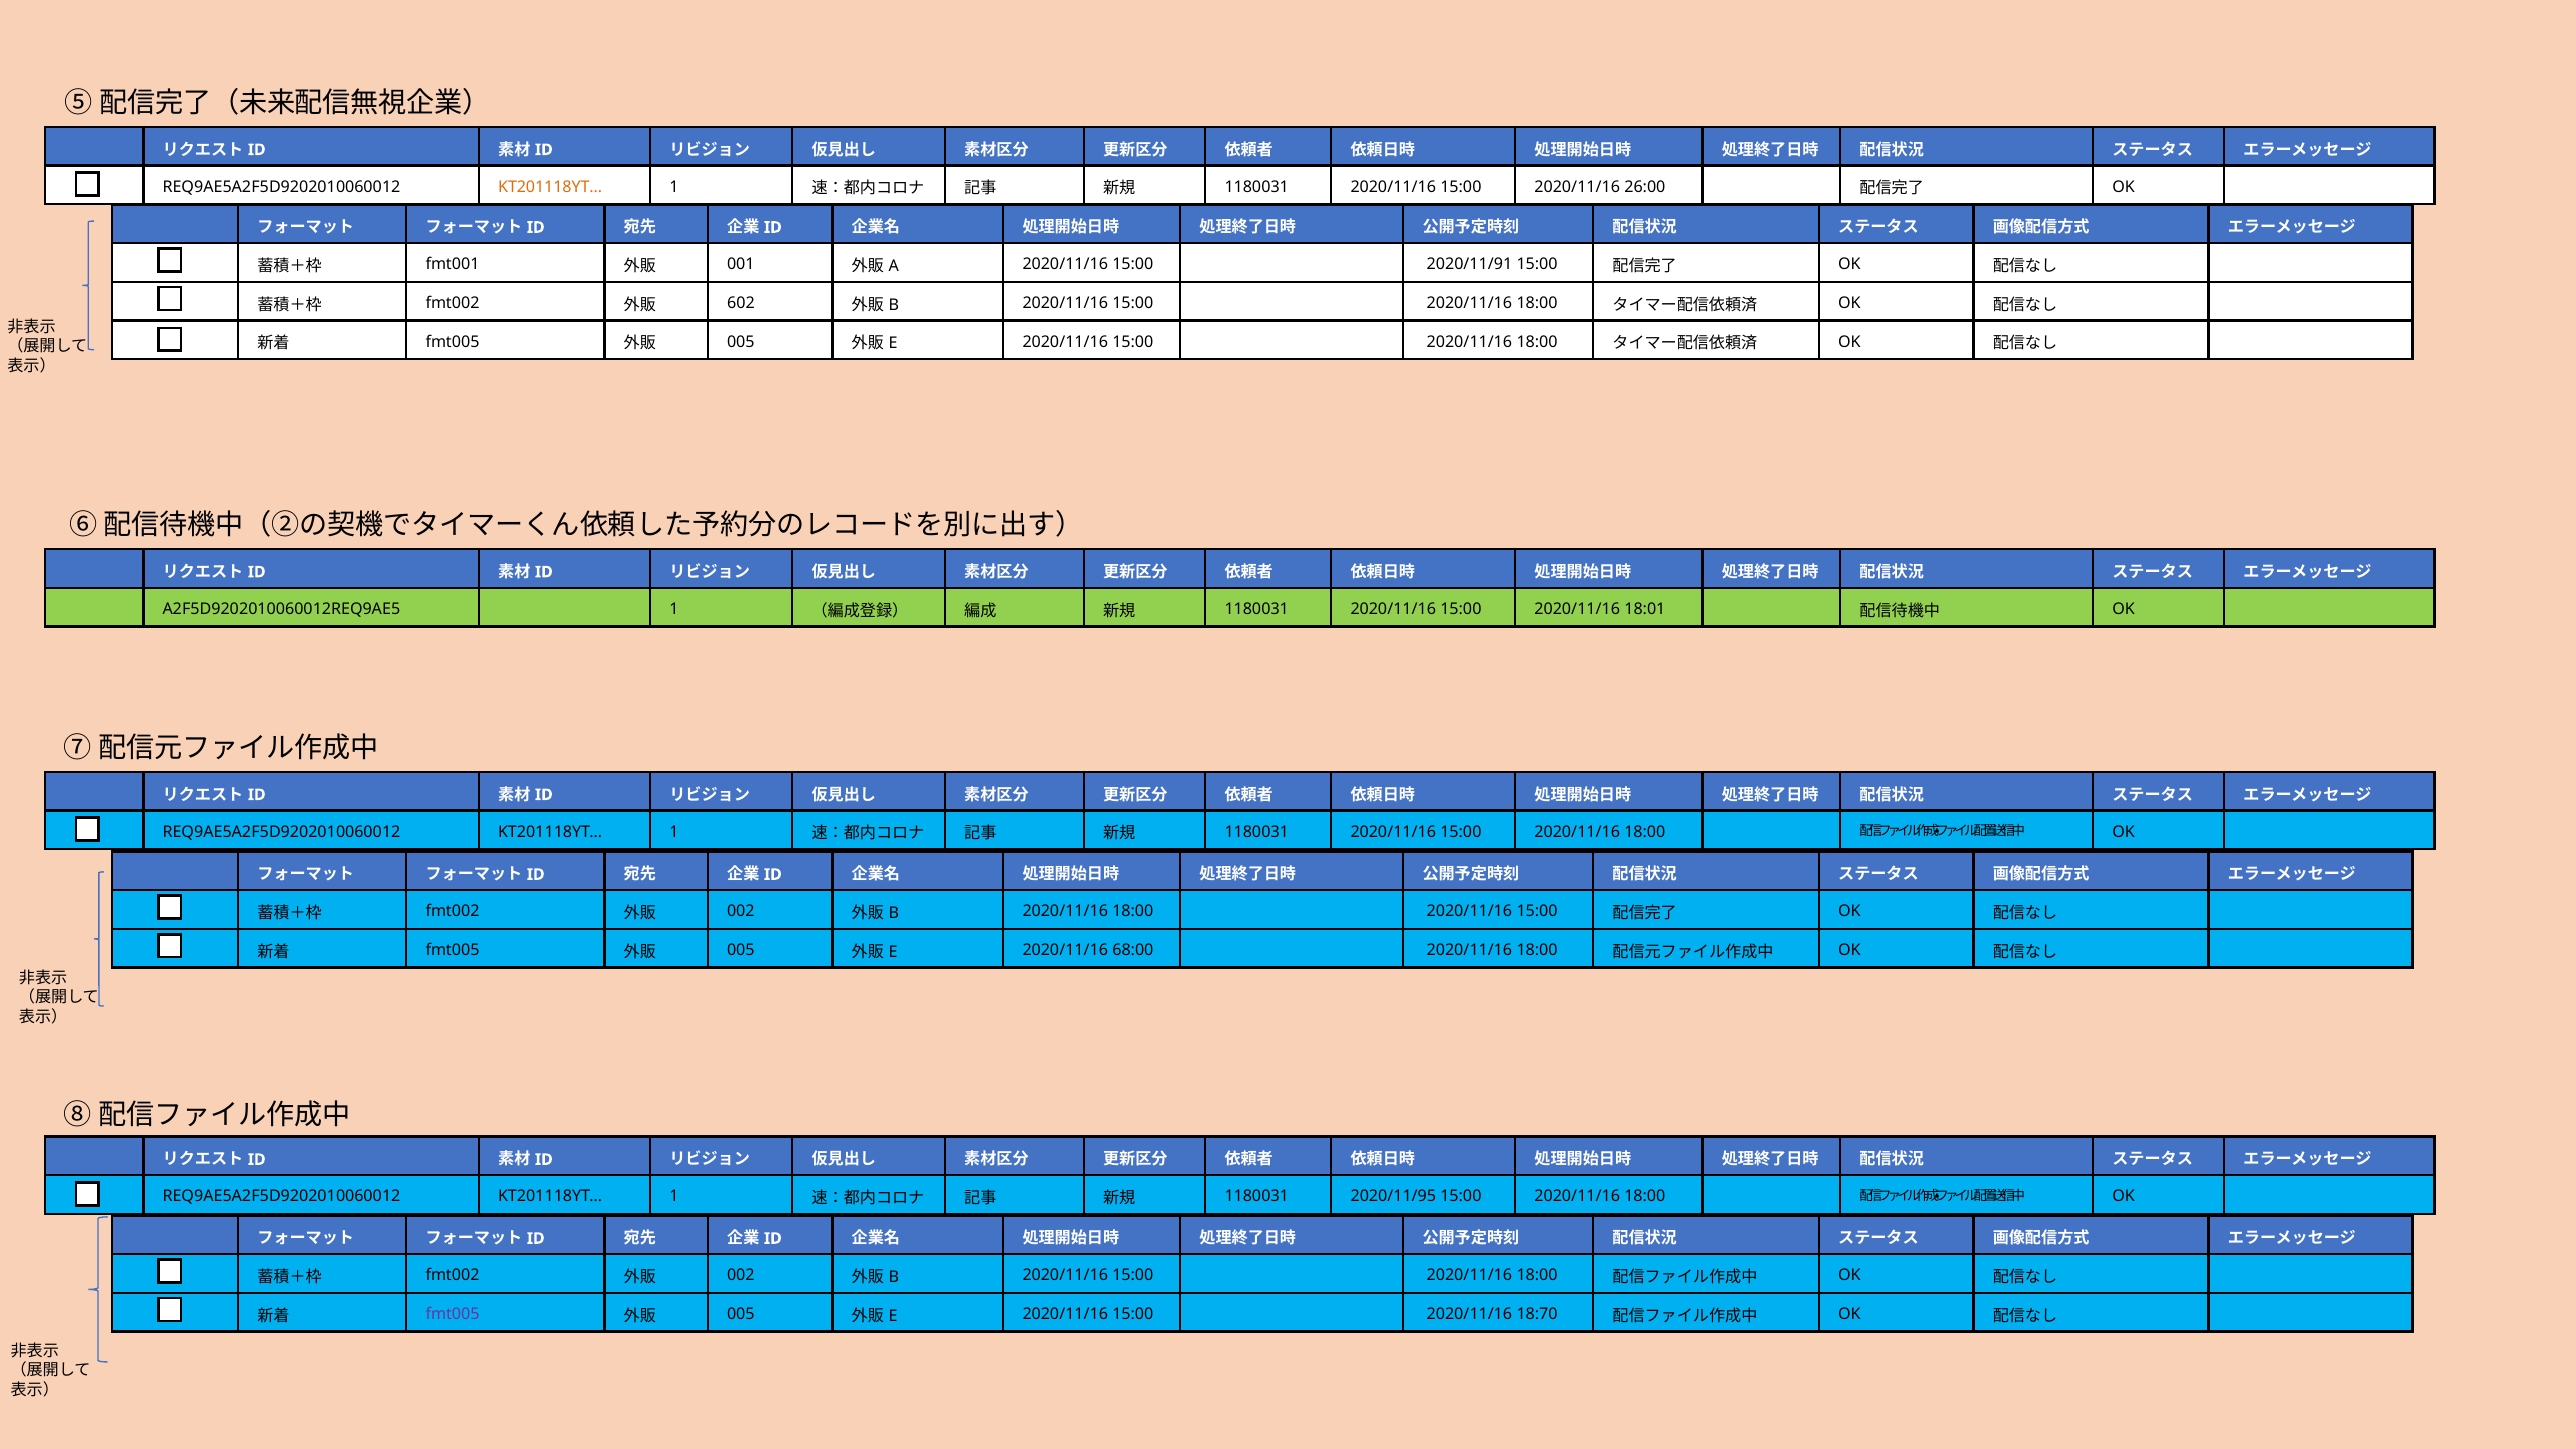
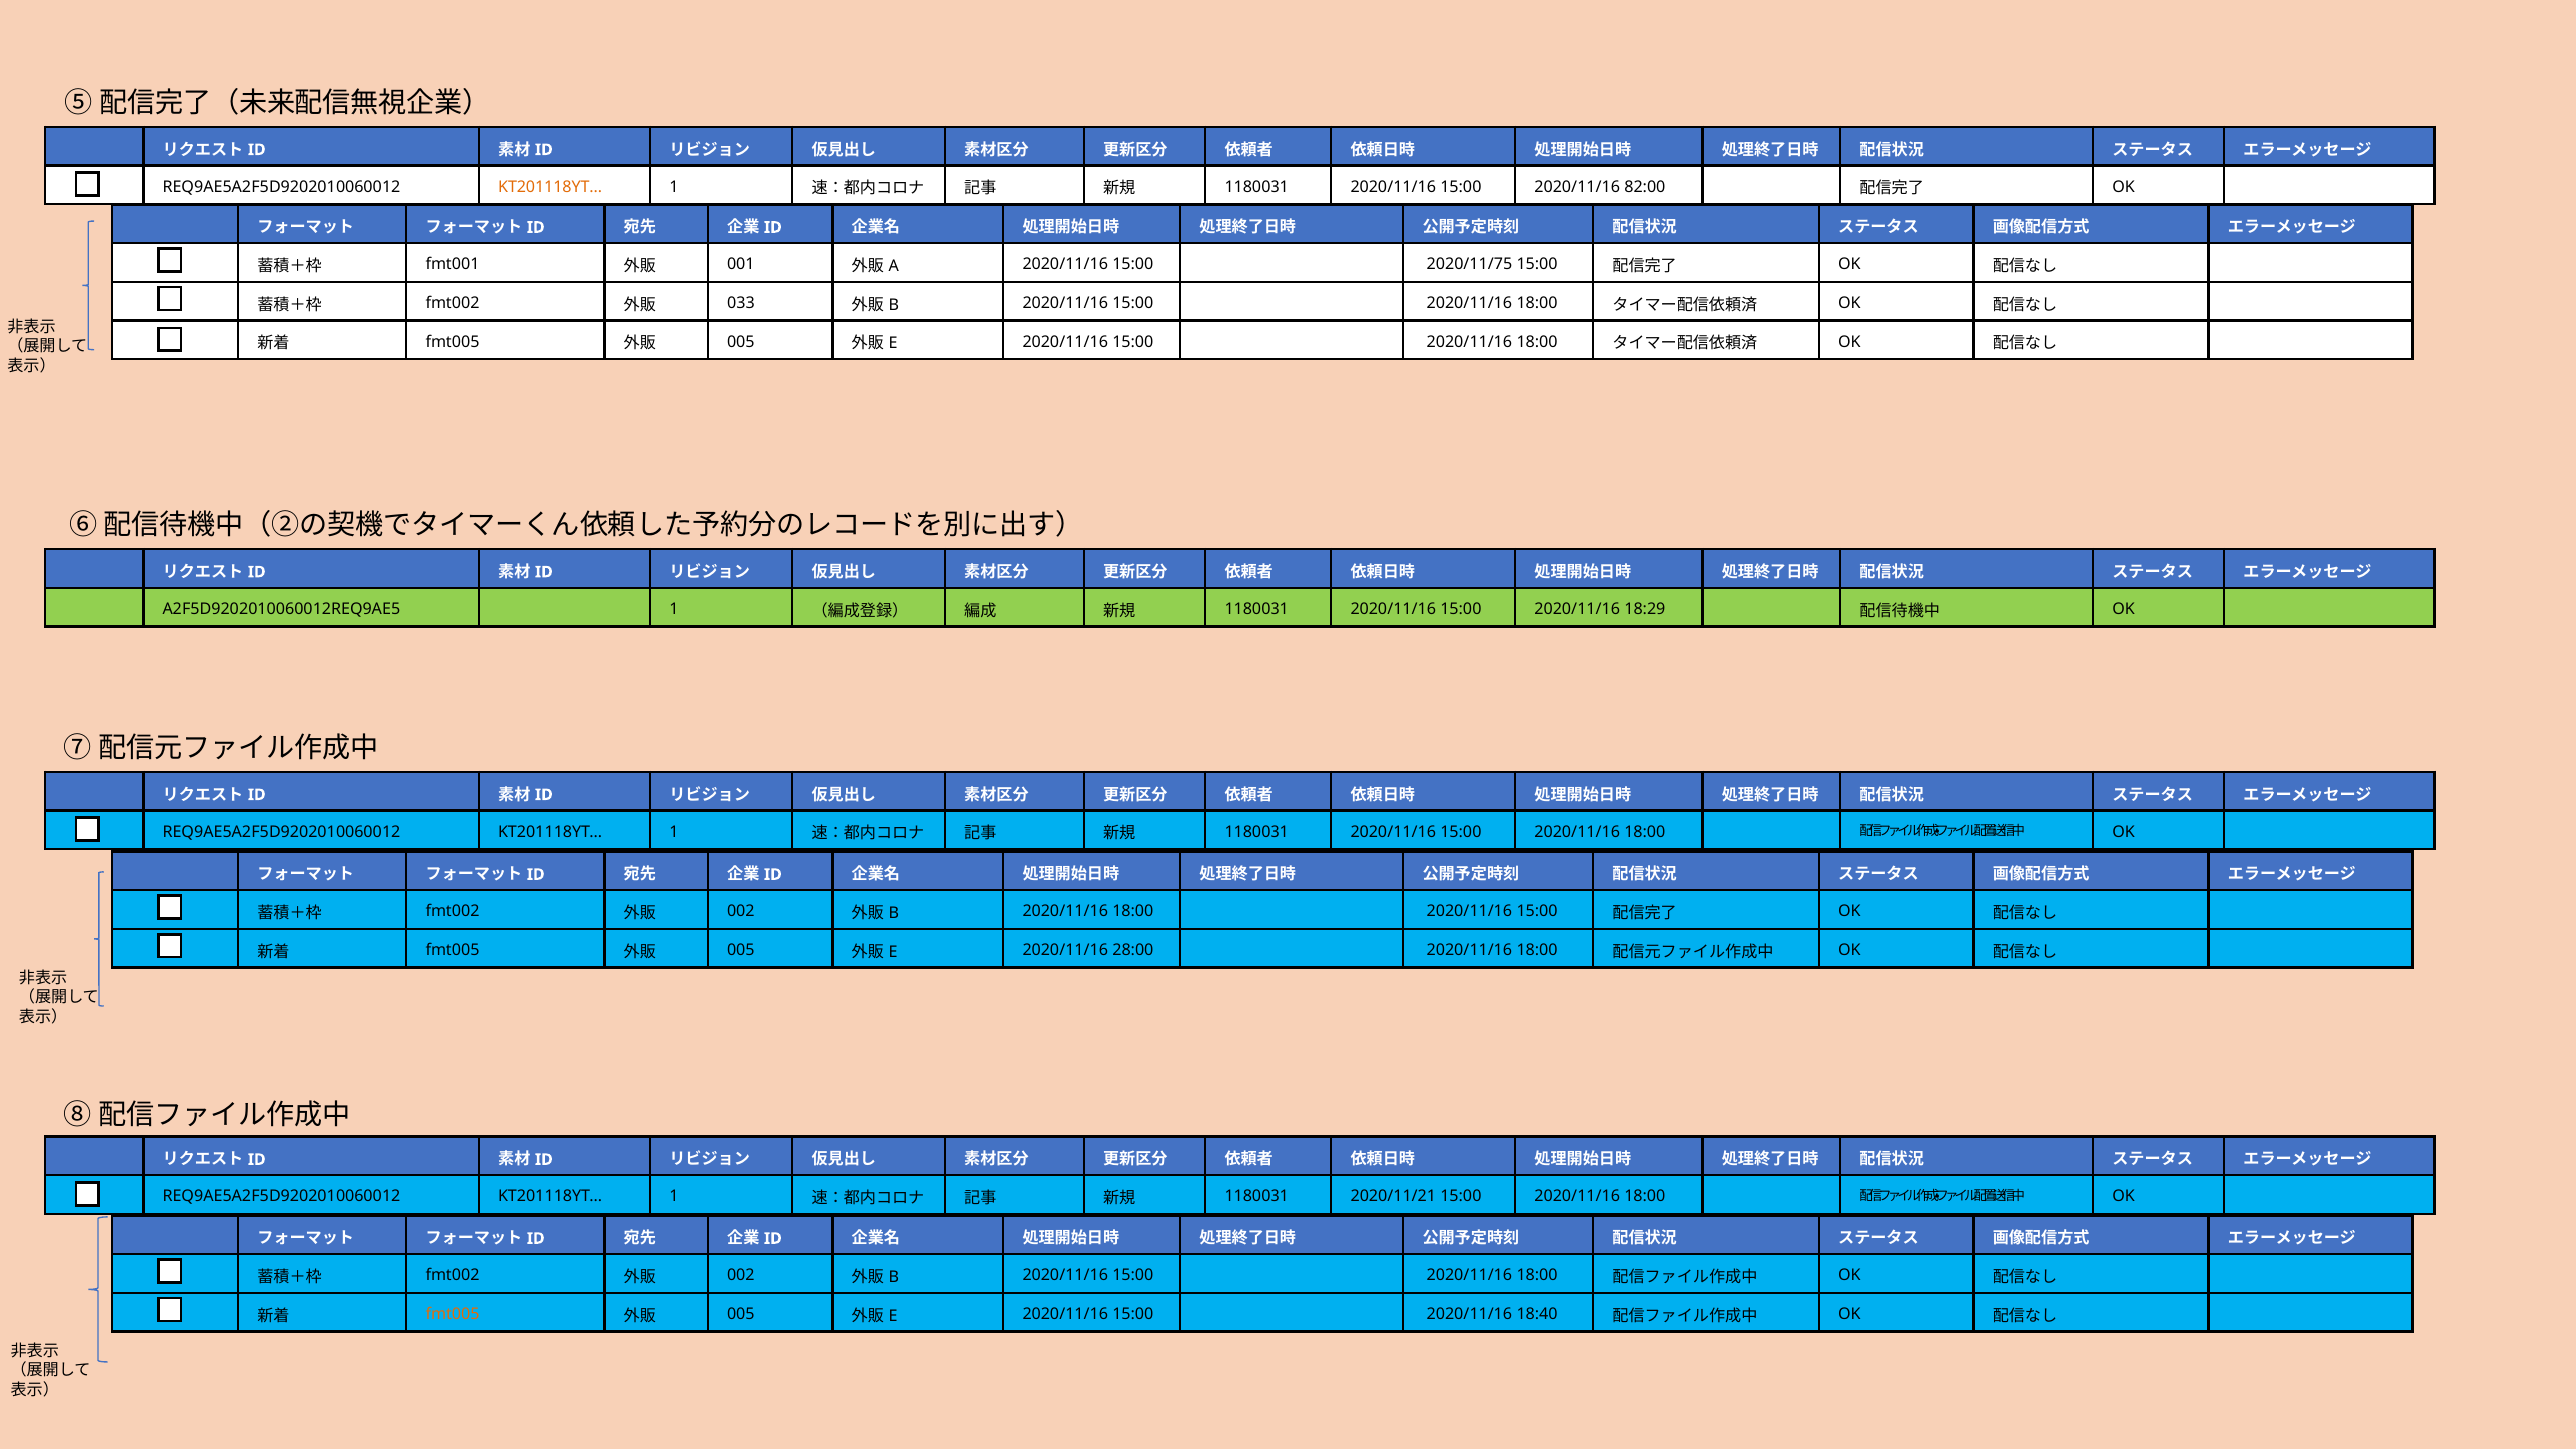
26:00: 26:00 -> 82:00 (1645, 187)
2020/11/91: 2020/11/91 -> 2020/11/75 (1469, 264)
602: 602 -> 033 (741, 303)
18:01: 18:01 -> 18:29 (1645, 609)
68:00: 68:00 -> 28:00 (1133, 950)
2020/11/95: 2020/11/95 -> 2020/11/21 (1393, 1197)
fmt005 colour: purple -> orange (453, 1314)
18:70: 18:70 -> 18:40 (1537, 1314)
